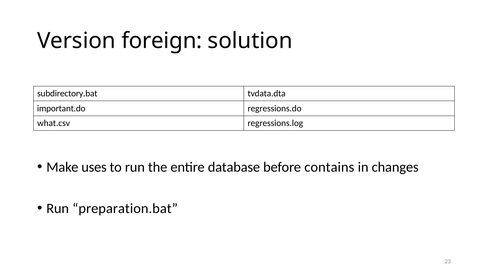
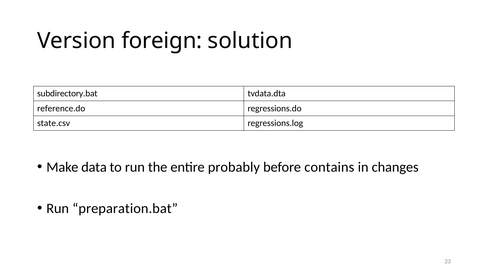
important.do: important.do -> reference.do (61, 109)
what.csv: what.csv -> state.csv (54, 123)
uses: uses -> data (94, 167)
database: database -> probably (234, 167)
